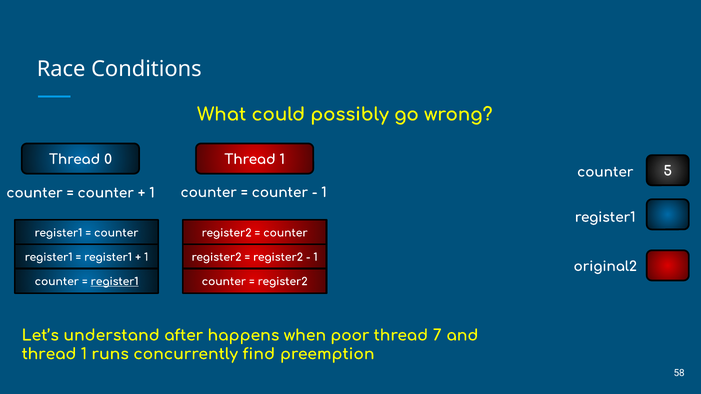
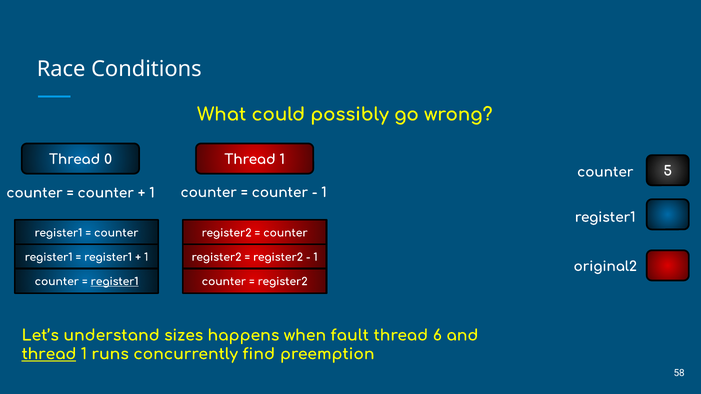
after: after -> sizes (184, 336)
poor: poor -> fault (350, 336)
7: 7 -> 6 (437, 336)
thread underline: none -> present (49, 354)
